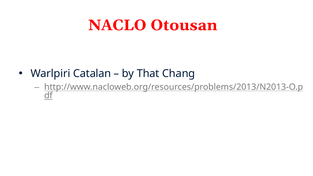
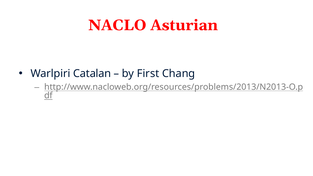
Otousan: Otousan -> Asturian (184, 25)
That: That -> First (148, 74)
